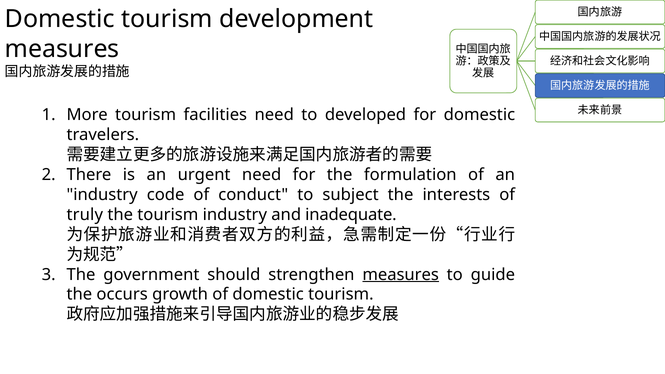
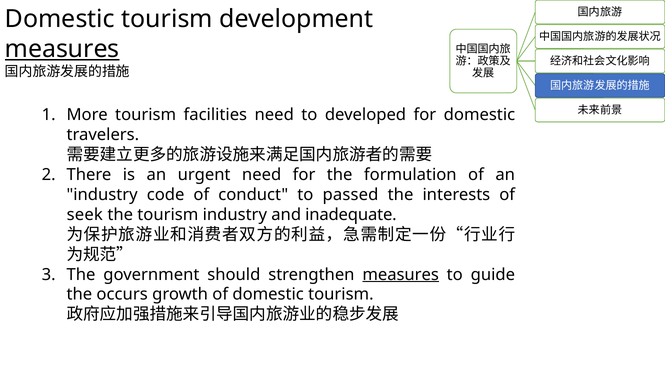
measures underline: none -> present (62, 49)
subject: subject -> passed (350, 195)
truly: truly -> seek (85, 215)
